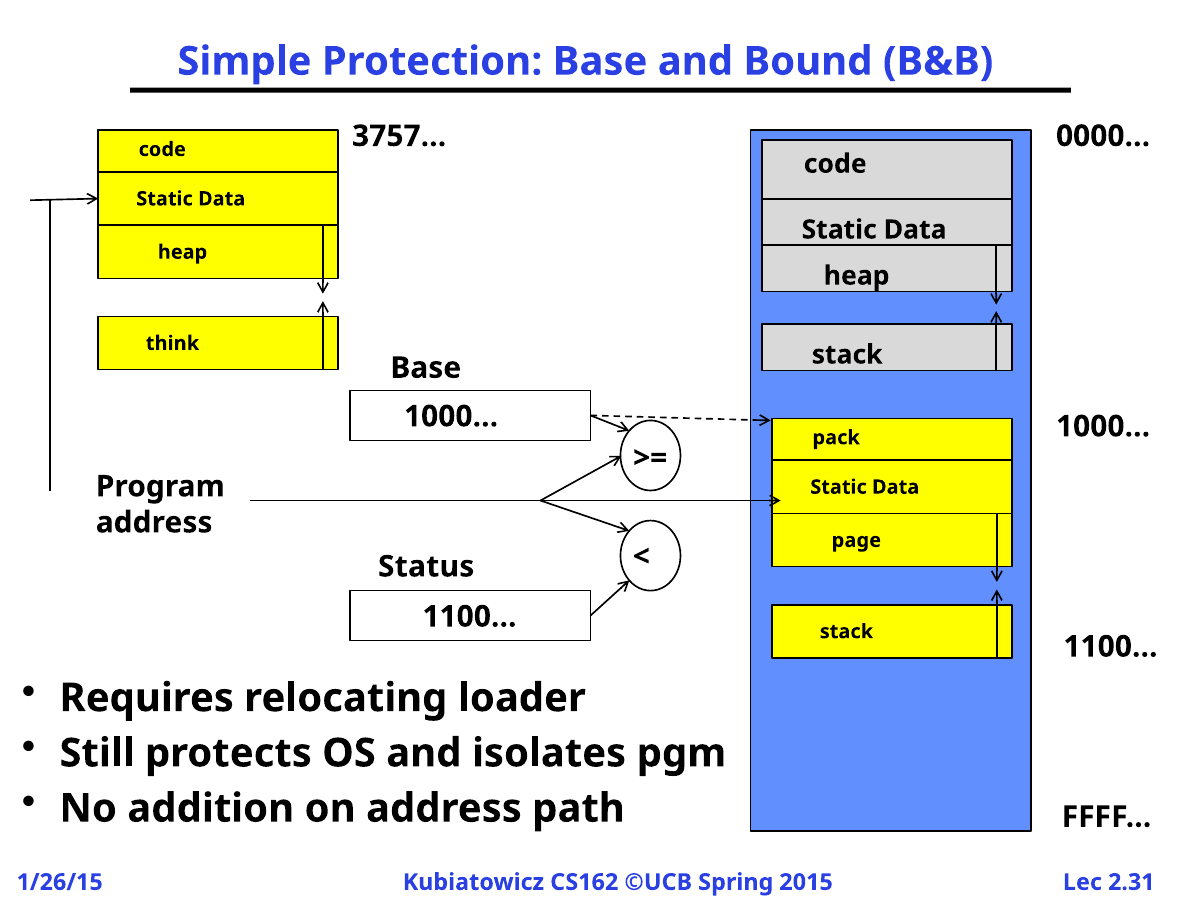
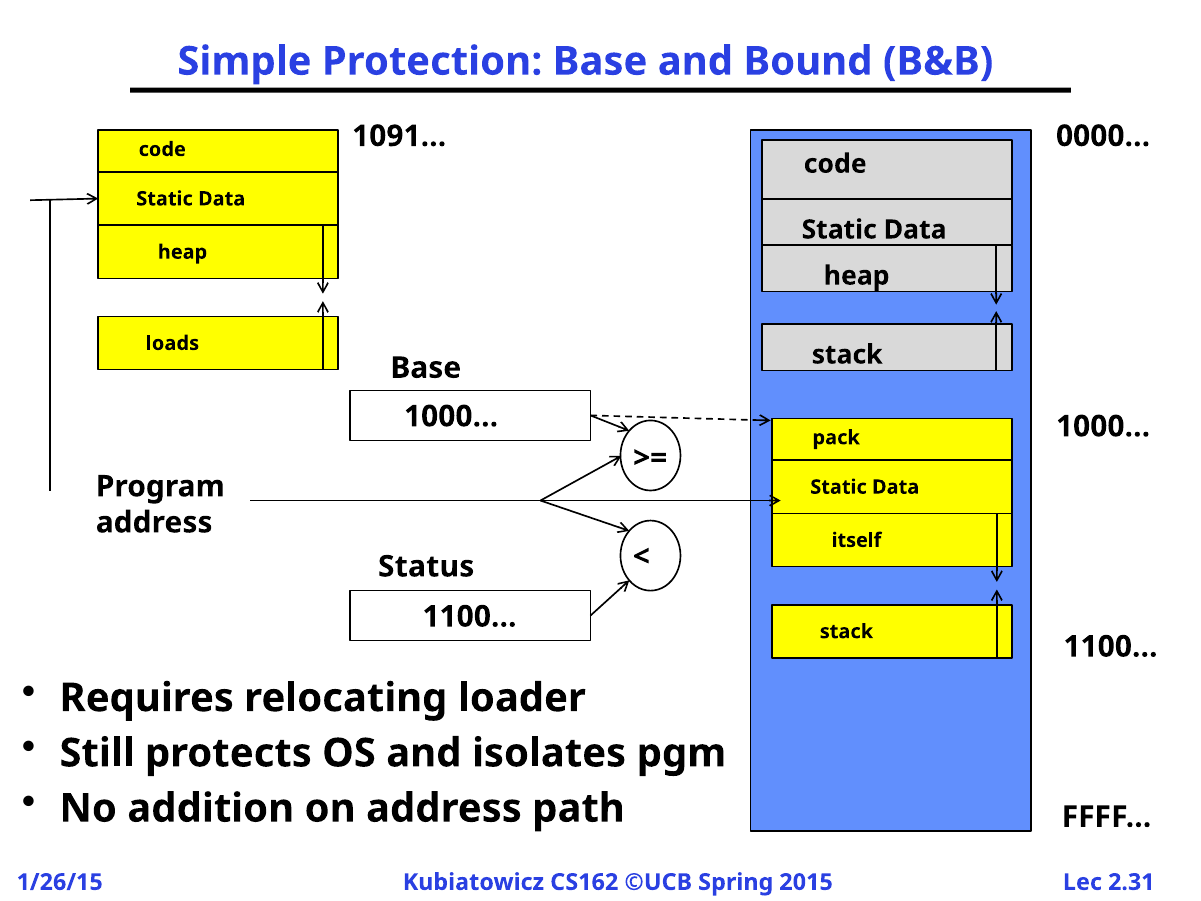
3757…: 3757… -> 1091… (399, 136)
think: think -> loads (172, 343)
page: page -> itself (857, 540)
